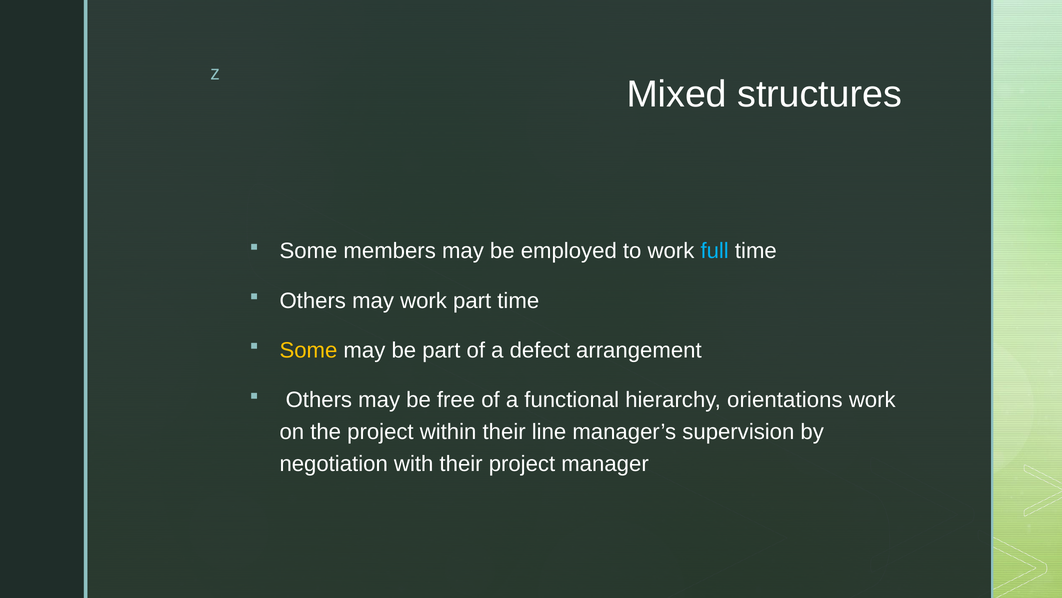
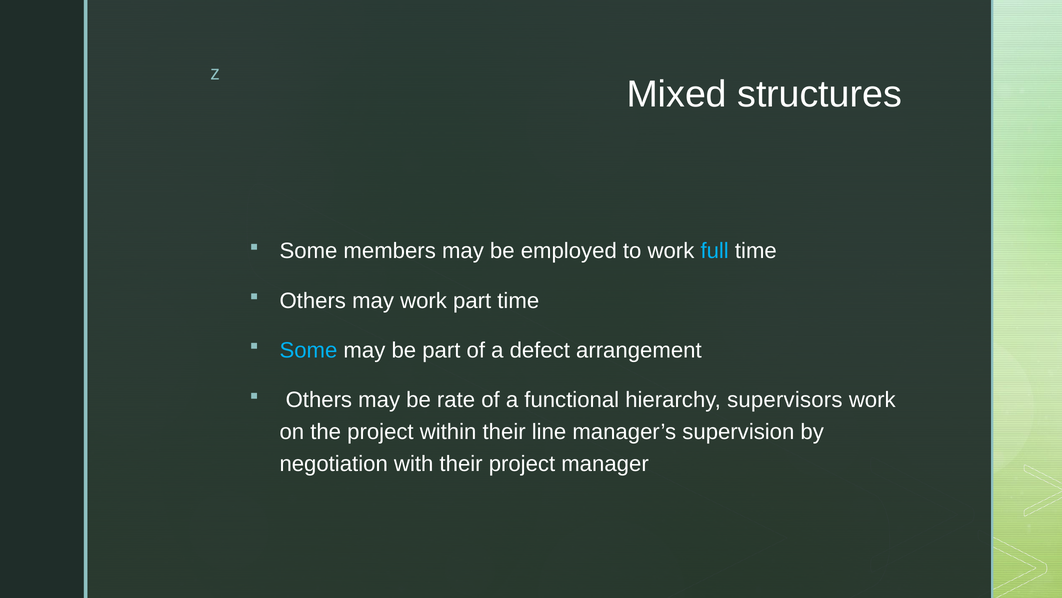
Some colour: yellow -> light blue (308, 350)
free: free -> rate (456, 400)
orientations: orientations -> supervisors (785, 400)
